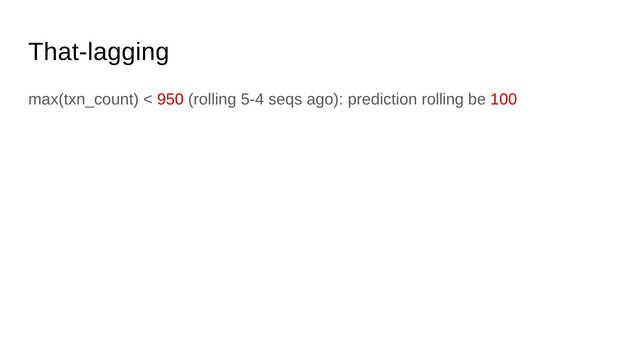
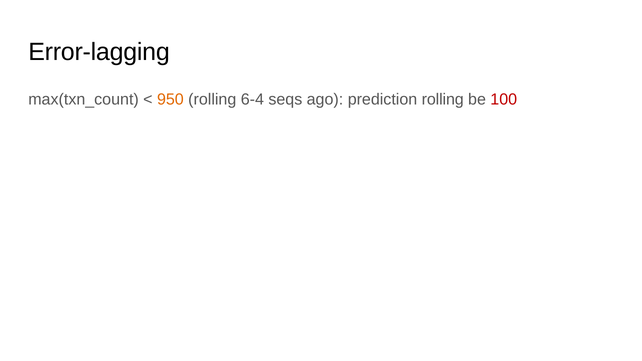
That-lagging: That-lagging -> Error-lagging (99, 52)
950 colour: red -> orange (170, 99)
5-4: 5-4 -> 6-4 (252, 99)
